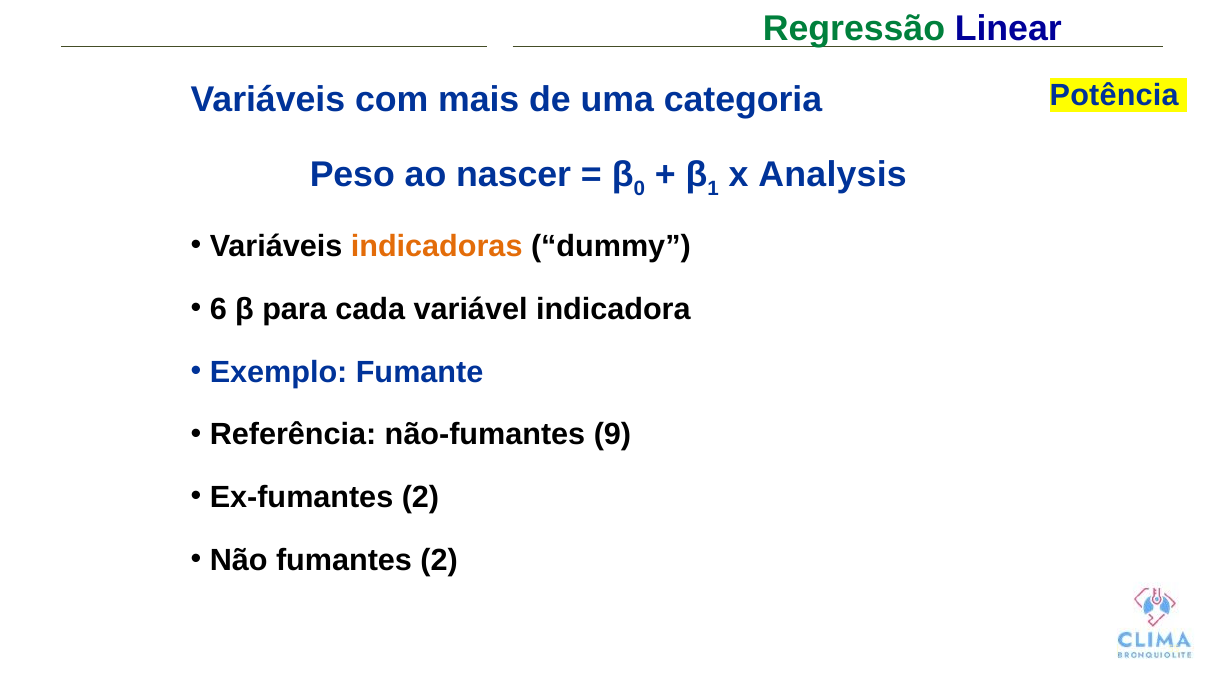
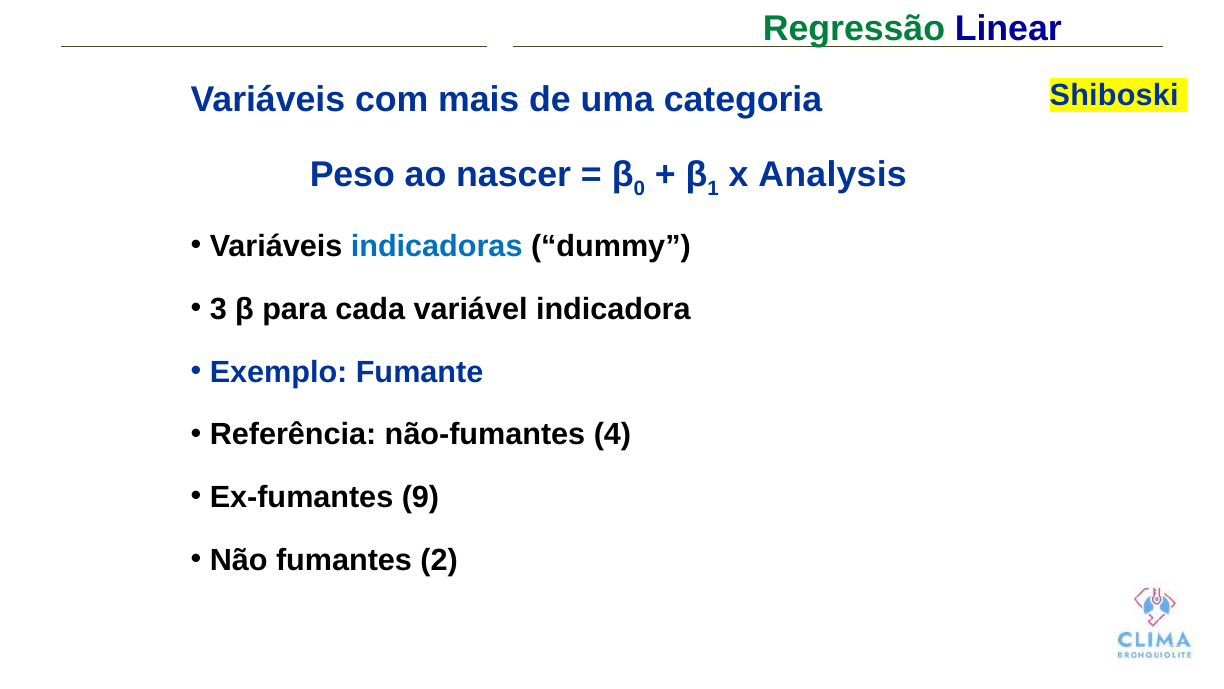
Potência: Potência -> Shiboski (1114, 95)
indicadoras colour: orange -> blue (437, 246)
6: 6 -> 3 (218, 309)
9: 9 -> 4 (612, 434)
Ex-fumantes 2: 2 -> 9 (420, 497)
